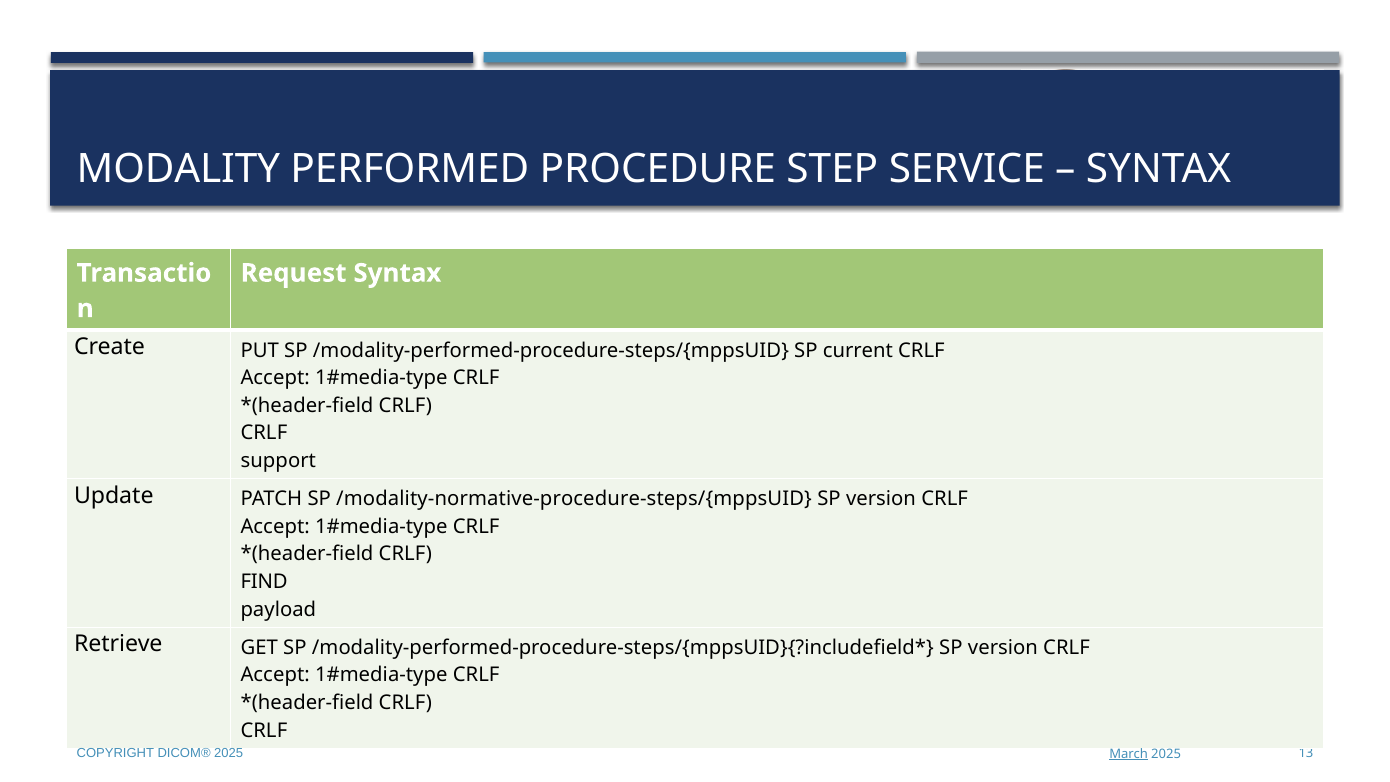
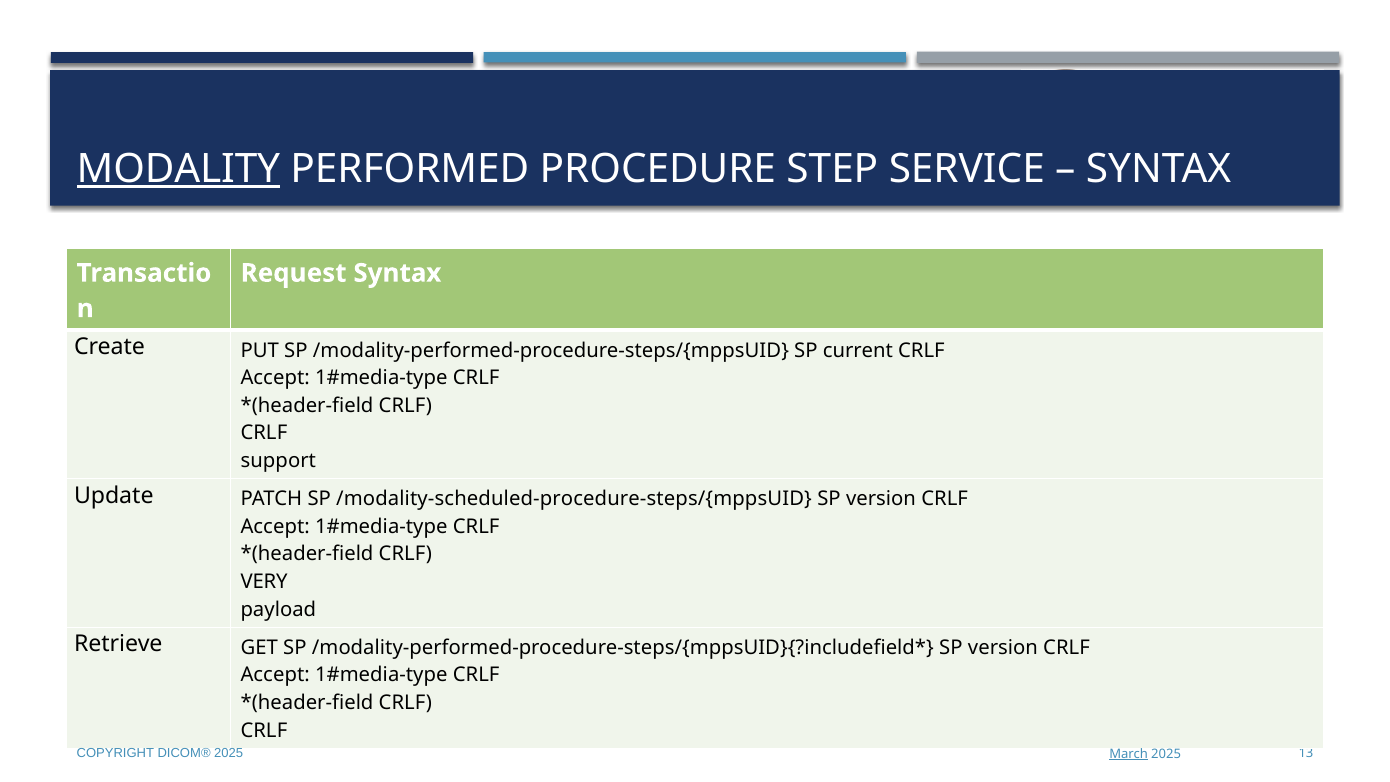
MODALITY underline: none -> present (178, 169)
/modality-normative-procedure-steps/{mppsUID: /modality-normative-procedure-steps/{mppsUID -> /modality-scheduled-procedure-steps/{mppsUID (574, 499)
FIND: FIND -> VERY (264, 582)
